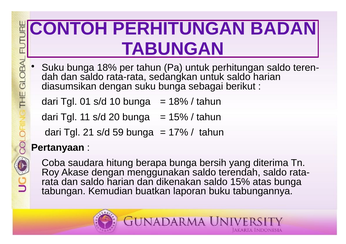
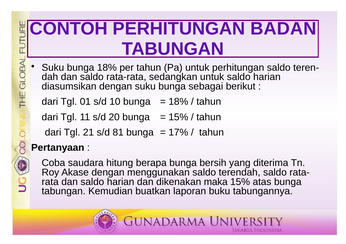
59: 59 -> 81 (118, 133)
dikenakan saldo: saldo -> maka (216, 182)
